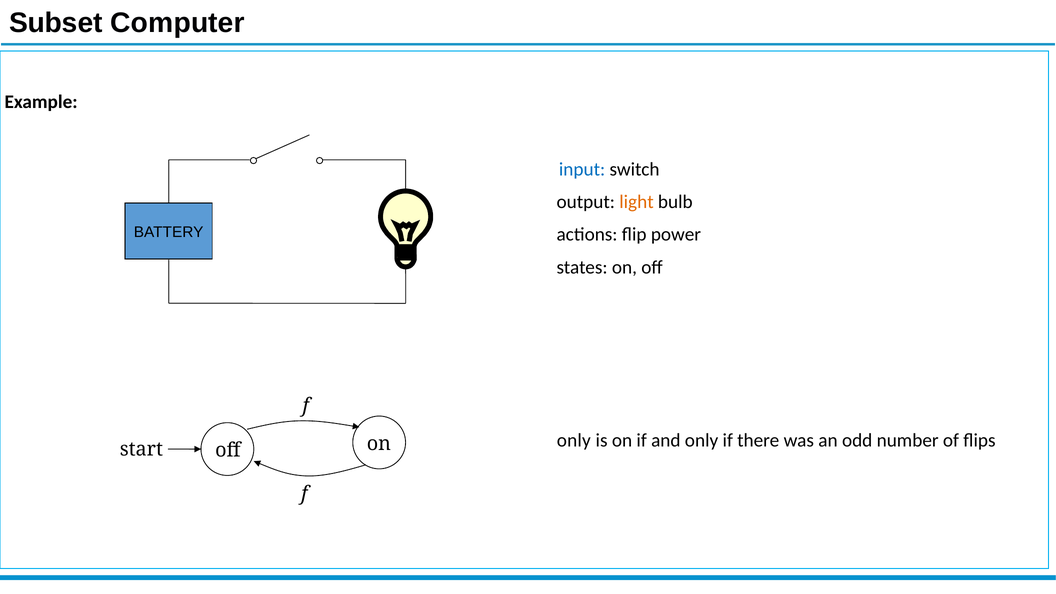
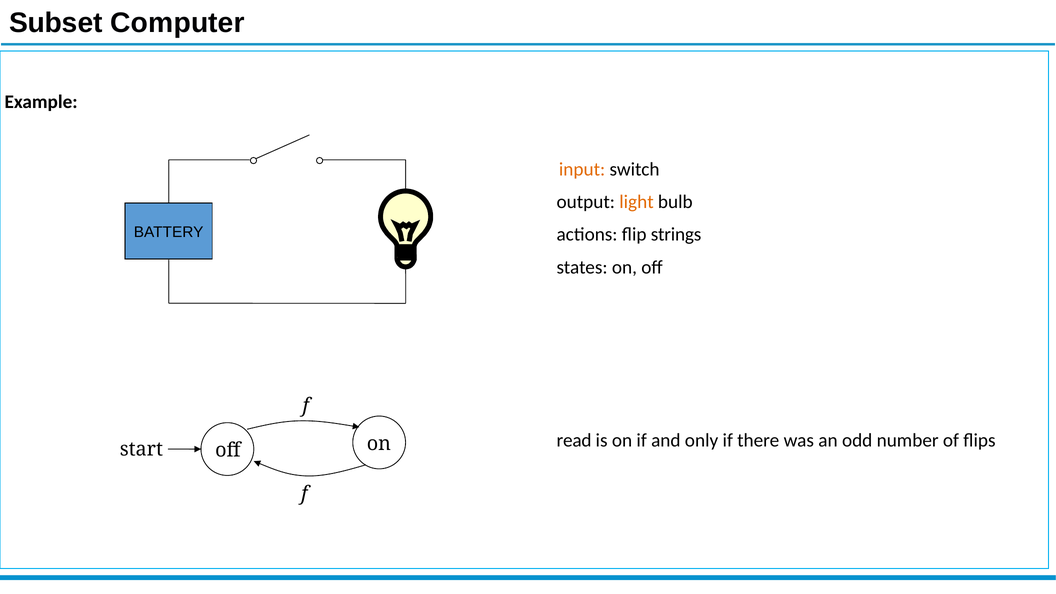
input colour: blue -> orange (582, 169)
power: power -> strings (676, 235)
only: only -> read (574, 440)
